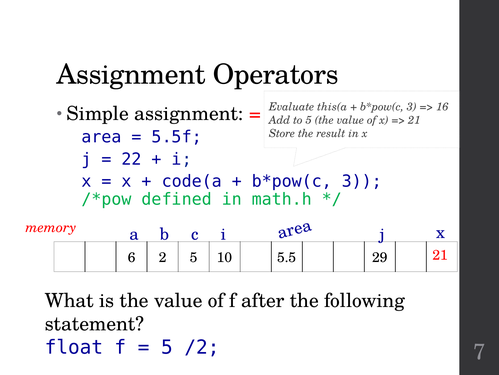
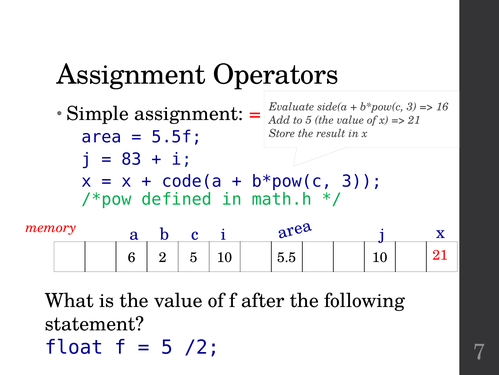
this(a: this(a -> side(a (332, 107)
22: 22 -> 83 (132, 159)
5.5 29: 29 -> 10 (380, 257)
